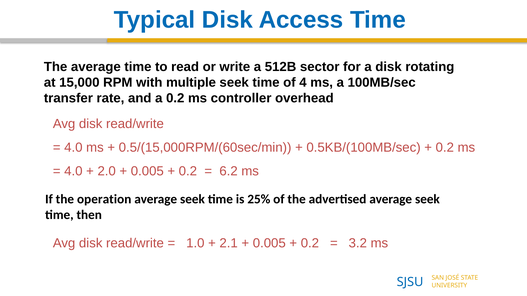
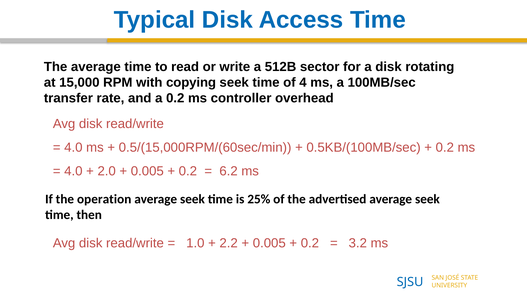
multiple: multiple -> copying (191, 83)
2.1: 2.1 -> 2.2 (229, 244)
